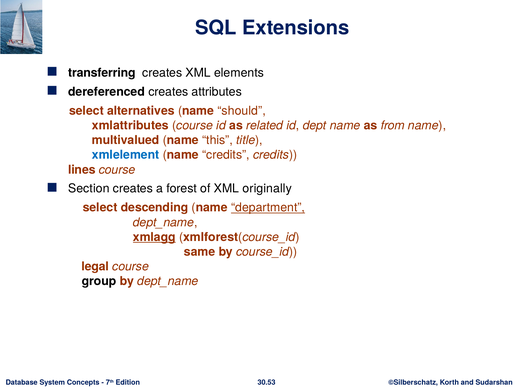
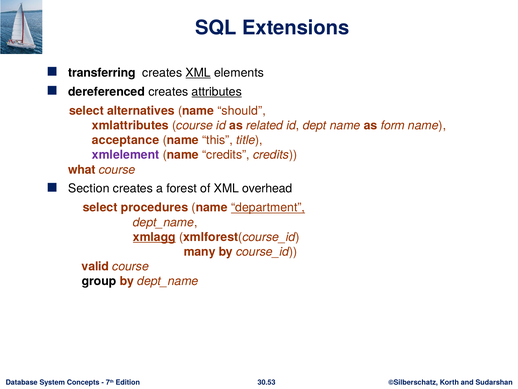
XML underline: none -> present (198, 73)
attributes underline: none -> present (217, 92)
from: from -> form (393, 125)
multivalued: multivalued -> acceptance (126, 140)
xmlelement colour: blue -> purple (126, 155)
lines: lines -> what (82, 169)
originally: originally -> overhead (267, 188)
descending: descending -> procedures (155, 207)
same: same -> many (200, 251)
legal: legal -> valid (95, 266)
